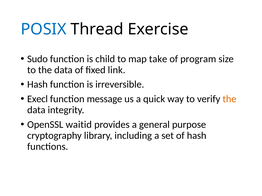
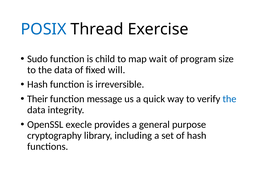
take: take -> wait (158, 59)
link: link -> will (117, 70)
Execl: Execl -> Their (37, 99)
the colour: orange -> blue (229, 99)
waitid: waitid -> execle (79, 125)
